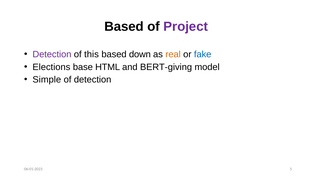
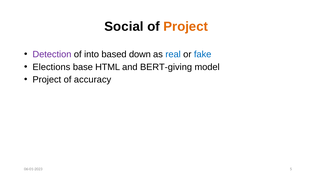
Based: Based -> Social (124, 27)
Project colour: purple -> orange (186, 27)
this: this -> into (92, 55)
real colour: orange -> blue (173, 55)
Simple: Simple -> Project (47, 80)
of detection: detection -> accuracy (93, 80)
